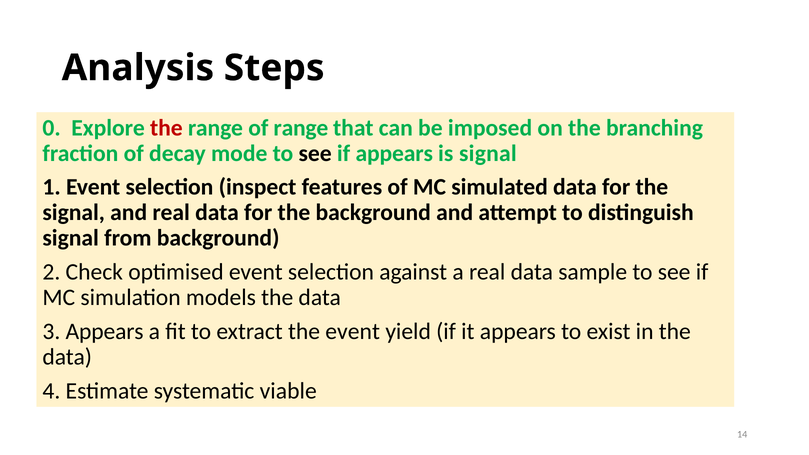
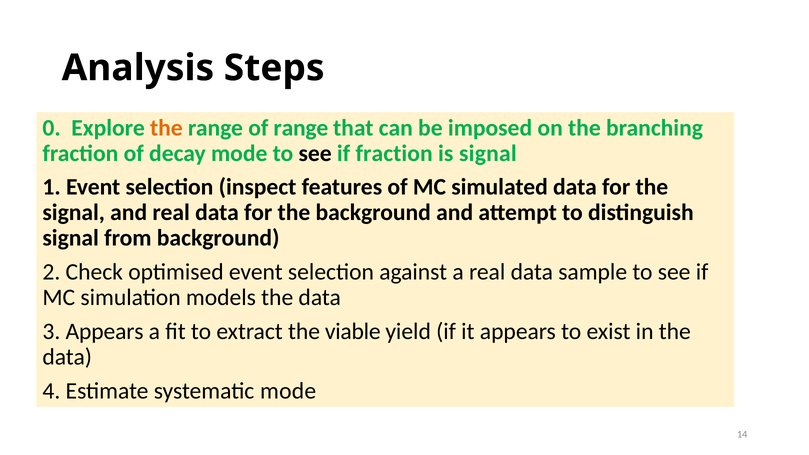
the colour: red -> orange (166, 128)
if appears: appears -> fraction (394, 153)
the event: event -> viable (353, 332)
systematic viable: viable -> mode (288, 391)
